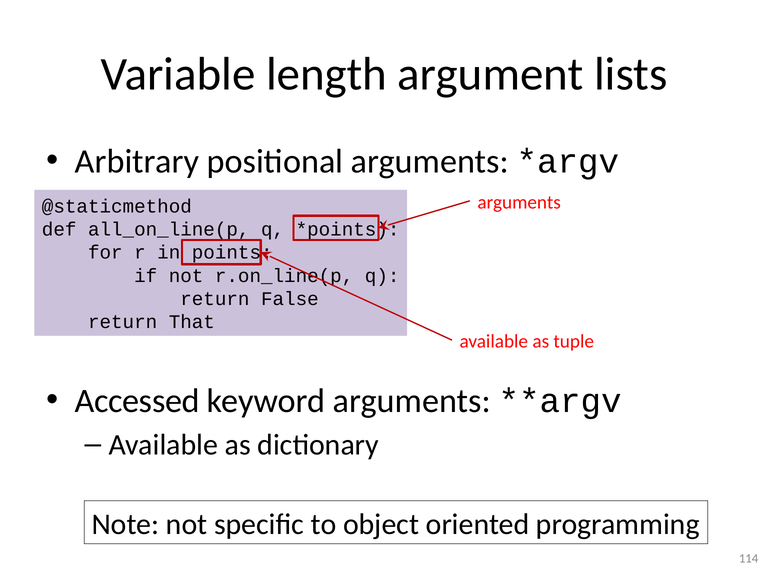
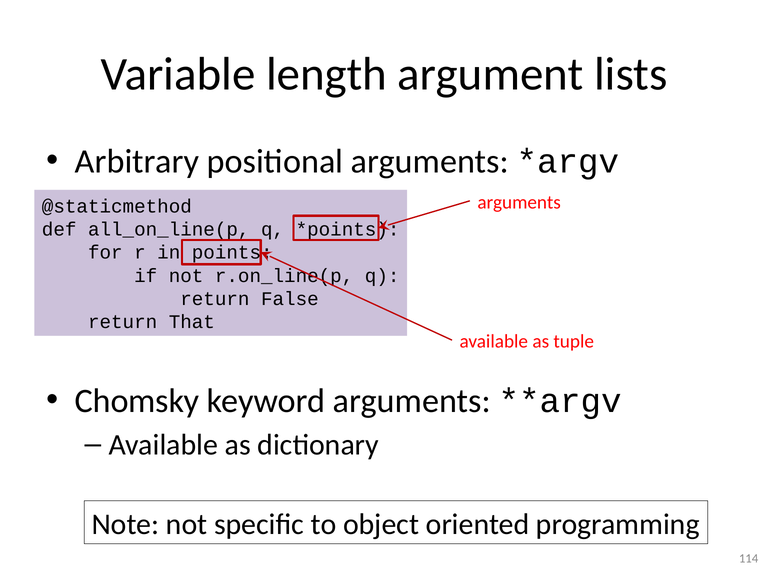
Accessed: Accessed -> Chomsky (137, 401)
